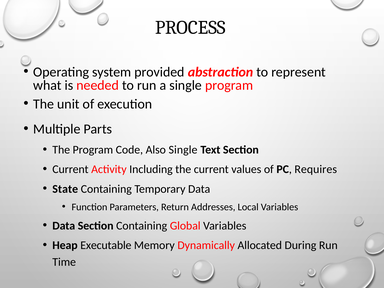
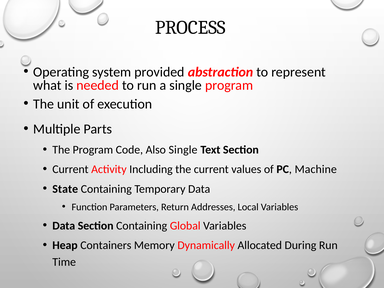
Requires: Requires -> Machine (316, 169)
Executable: Executable -> Containers (106, 245)
